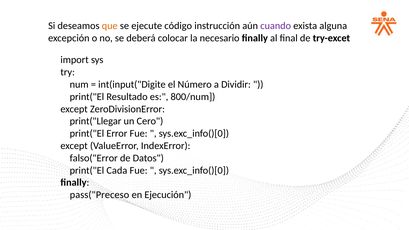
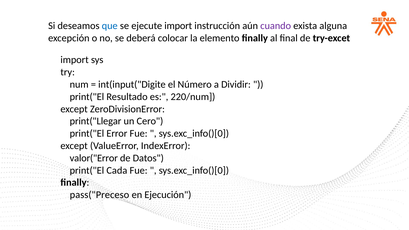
que colour: orange -> blue (110, 26)
ejecute código: código -> import (178, 26)
necesario: necesario -> elemento (220, 38)
800/num: 800/num -> 220/num (193, 97)
falso("Error: falso("Error -> valor("Error (94, 158)
